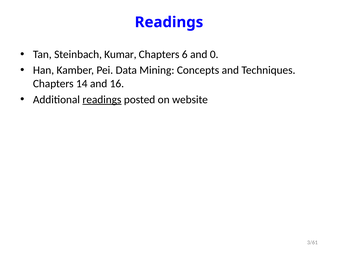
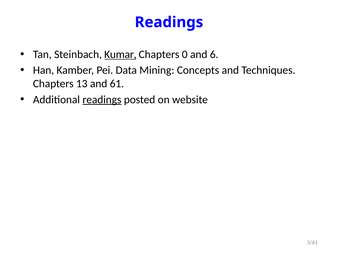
Kumar underline: none -> present (120, 54)
6: 6 -> 0 (185, 54)
0: 0 -> 6 (214, 54)
14: 14 -> 13 (82, 84)
16: 16 -> 61 (117, 84)
